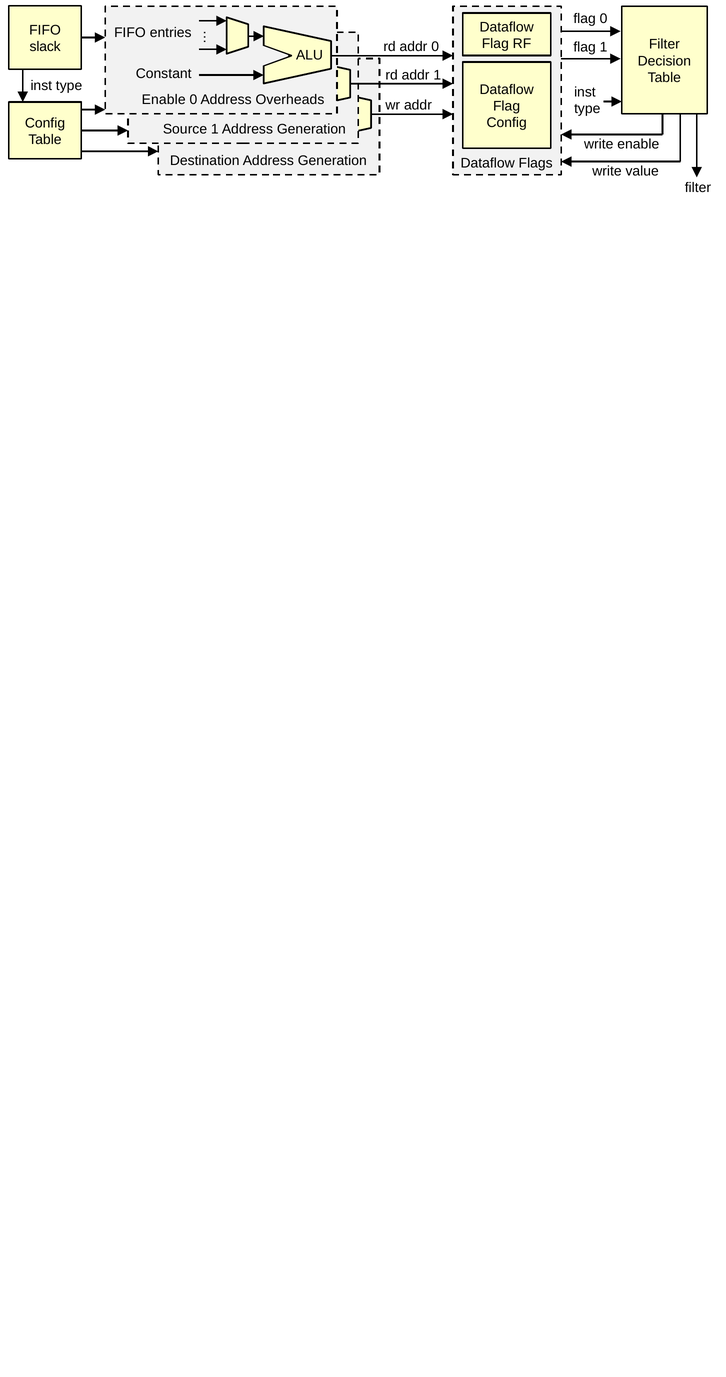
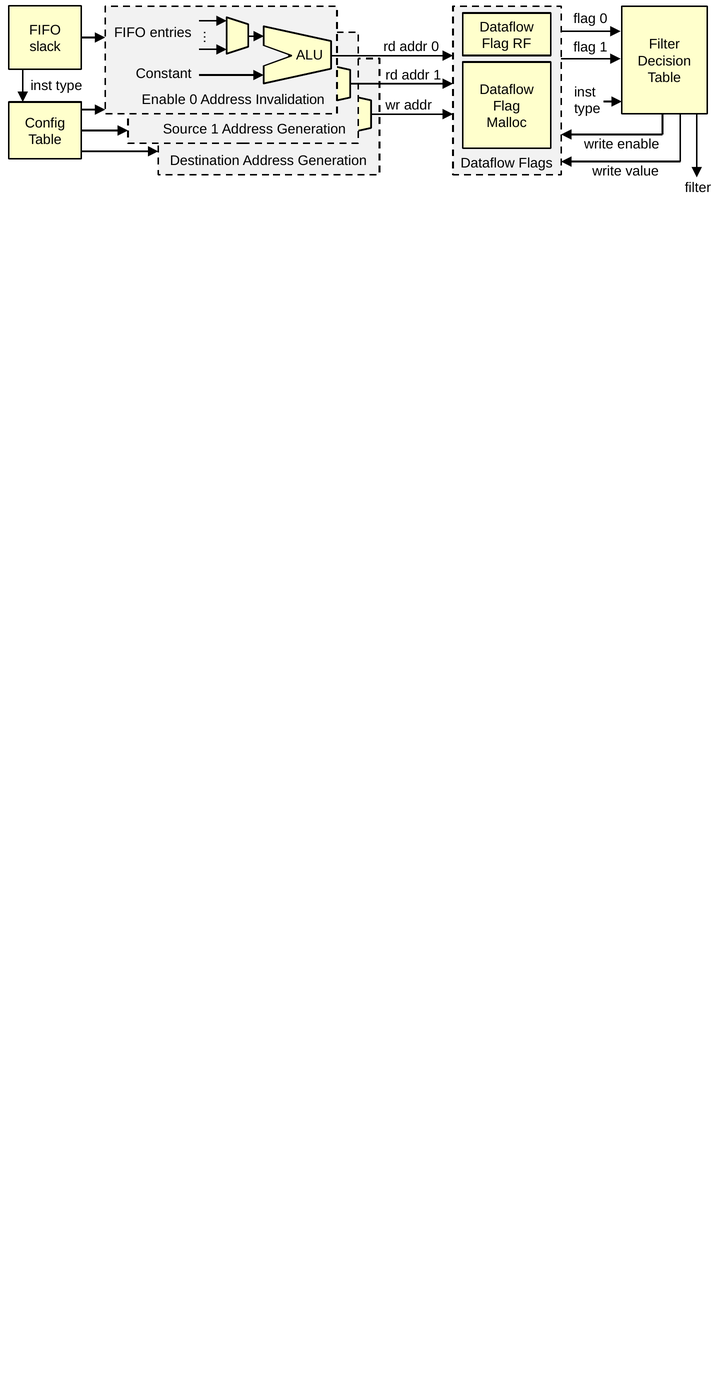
Overheads: Overheads -> Invalidation (290, 100)
Config: Config -> Malloc (507, 123)
